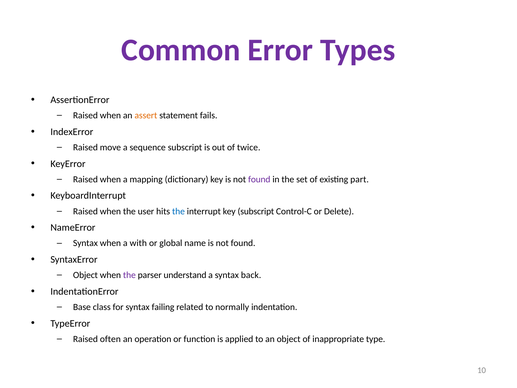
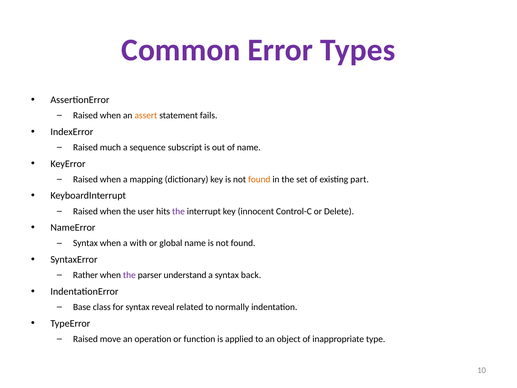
move: move -> much (110, 147)
of twice: twice -> name (249, 147)
found colour: purple -> orange (259, 179)
the colour: blue -> purple (178, 211)
key subscript: subscript -> innocent (256, 211)
Object: Object -> Rather (85, 275)
failing: failing -> reveal (163, 307)
often: often -> move (110, 339)
